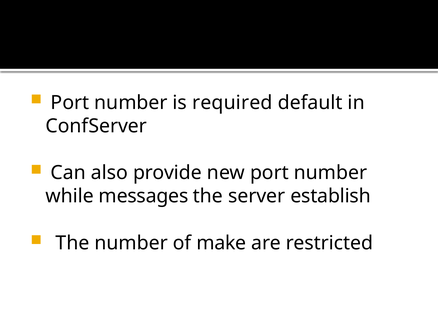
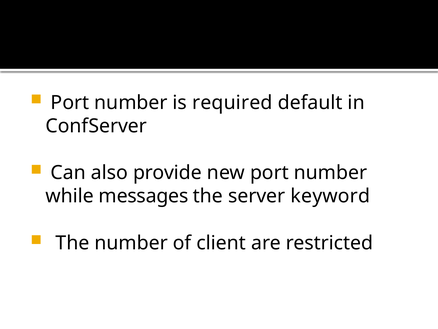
establish: establish -> keyword (330, 196)
make: make -> client (221, 243)
